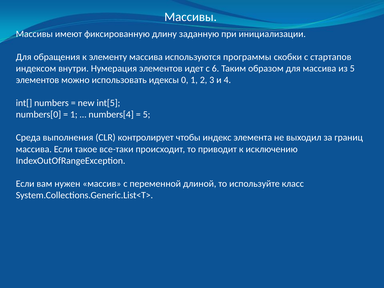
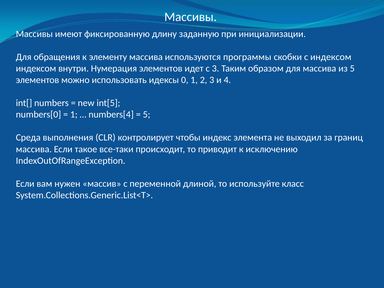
с стартапов: стартапов -> индексом (331, 57)
с 6: 6 -> 3 (216, 68)
